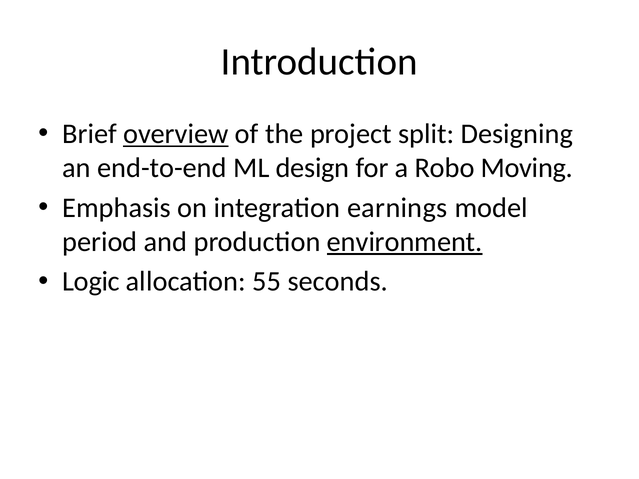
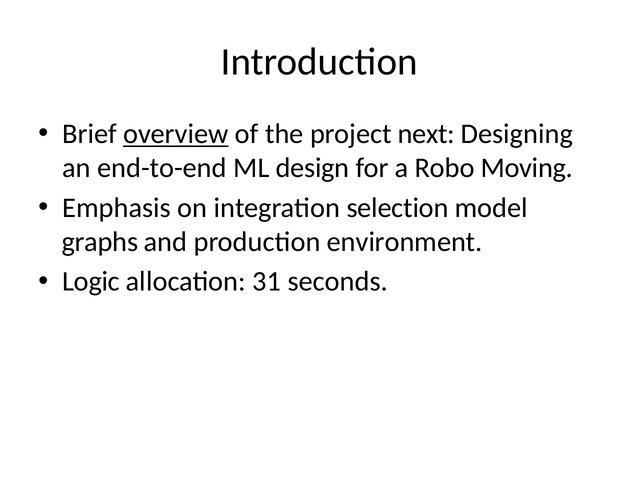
split: split -> next (426, 134)
earnings: earnings -> selection (397, 208)
period: period -> graphs (100, 242)
environment underline: present -> none (405, 242)
55: 55 -> 31 (267, 282)
